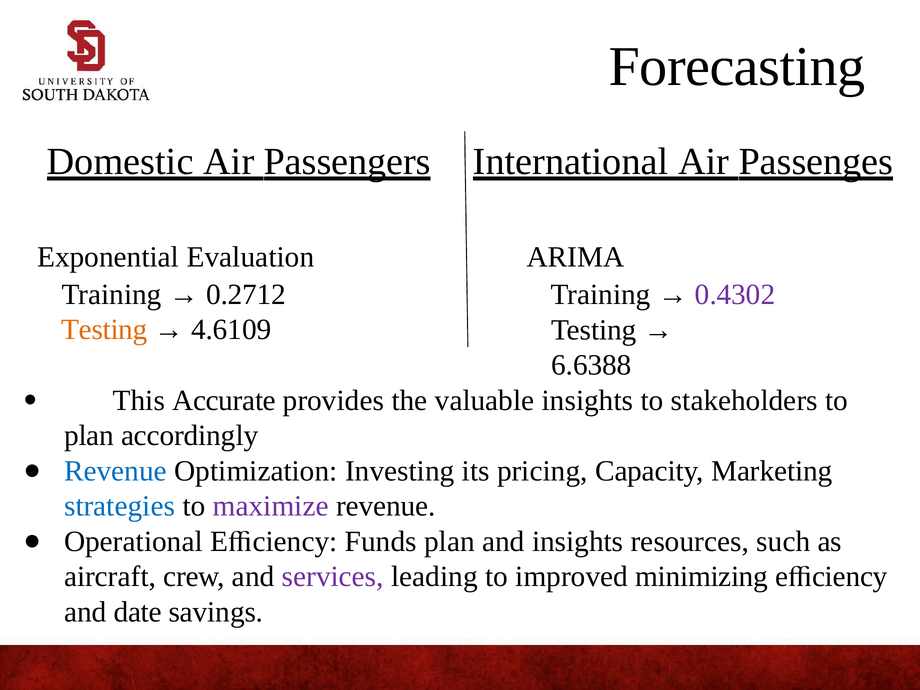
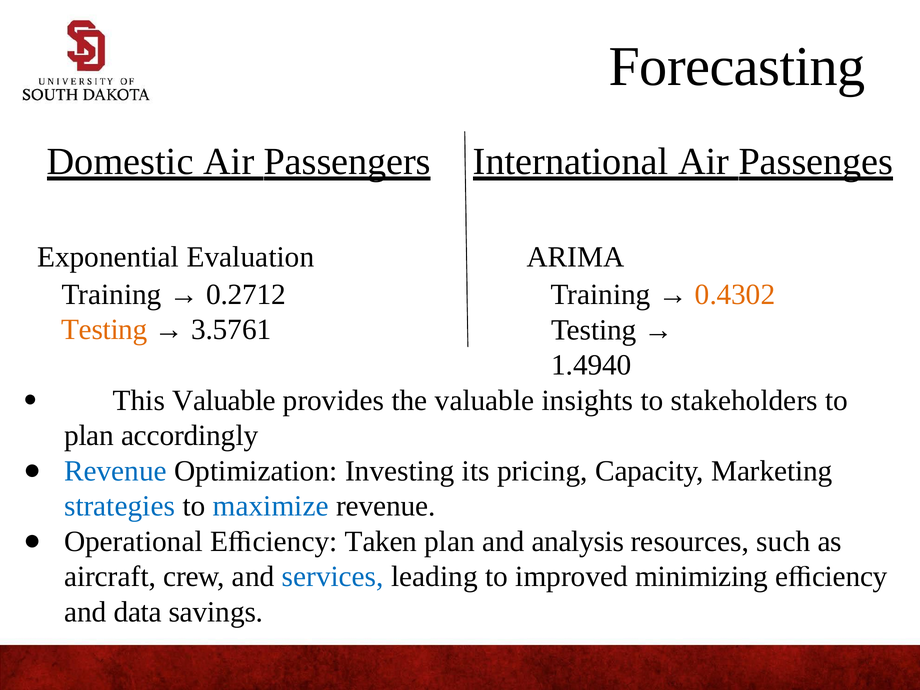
0.4302 colour: purple -> orange (735, 295)
4.6109: 4.6109 -> 3.5761 (231, 330)
6.6388: 6.6388 -> 1.4940 (591, 365)
This Accurate: Accurate -> Valuable (224, 400)
maximize colour: purple -> blue (271, 506)
Funds: Funds -> Taken (381, 541)
and insights: insights -> analysis (578, 541)
services colour: purple -> blue (333, 577)
date: date -> data (138, 612)
